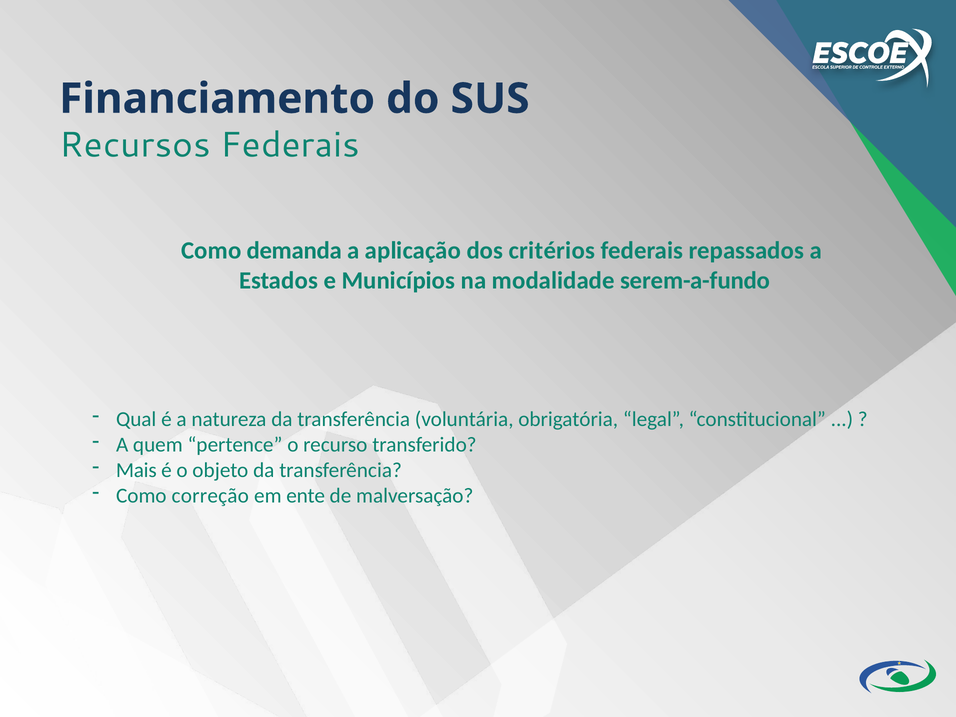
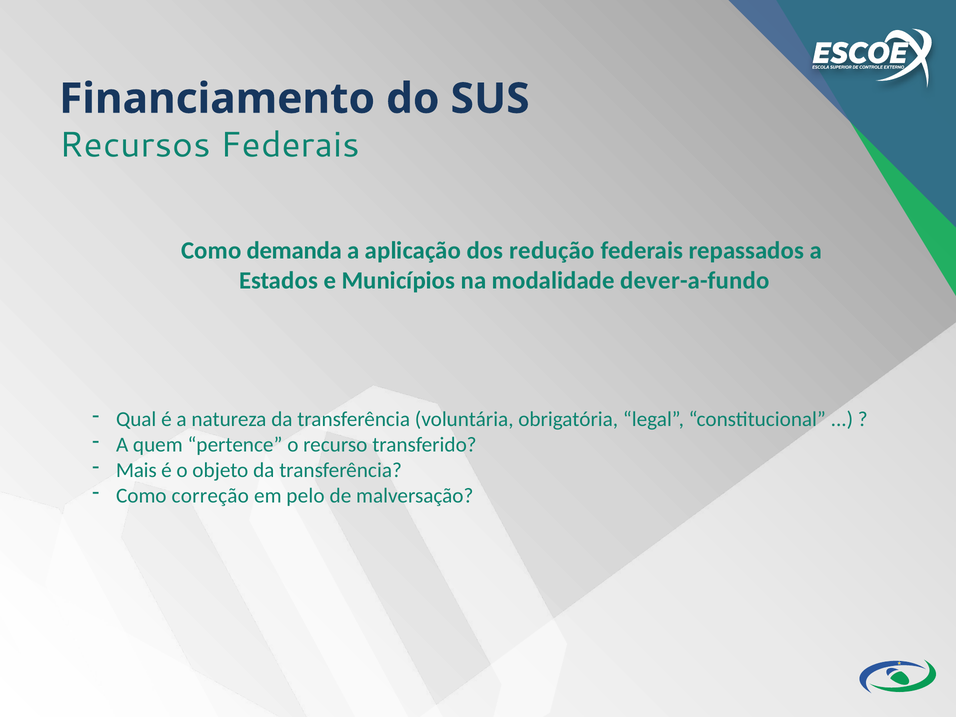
critérios: critérios -> redução (552, 251)
serem-a-fundo: serem-a-fundo -> dever-a-fundo (695, 281)
ente: ente -> pelo (305, 496)
